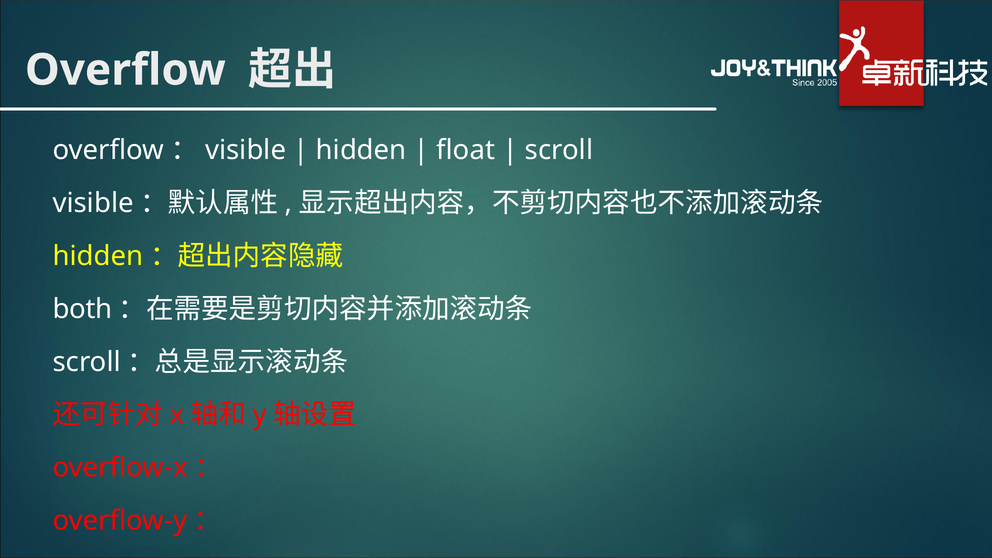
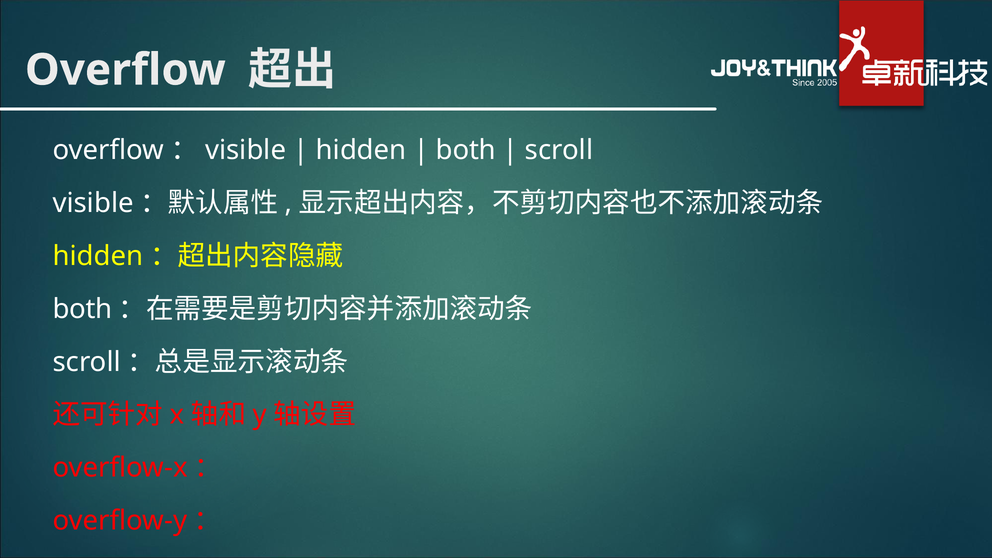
float: float -> both (466, 150)
